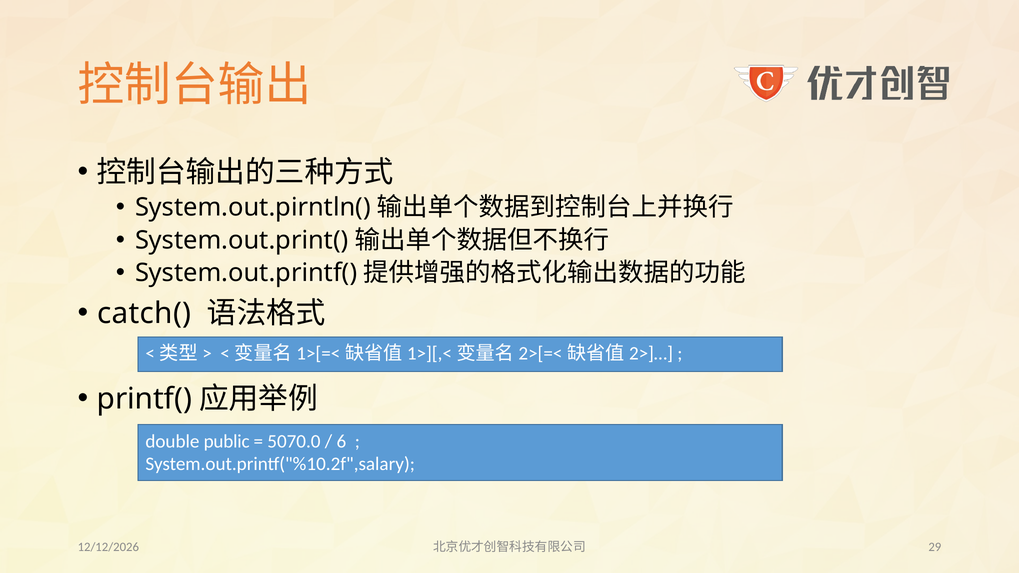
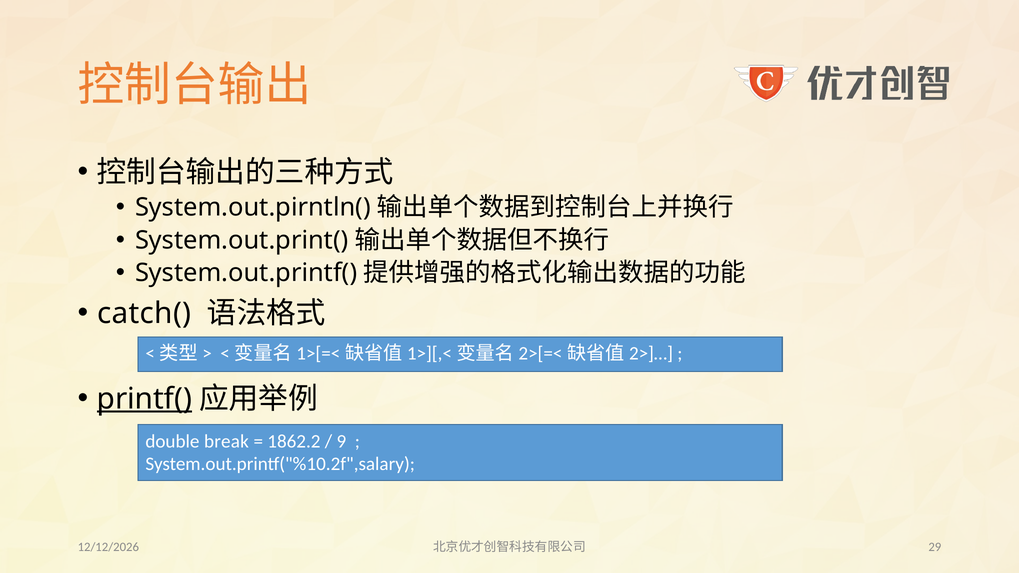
printf( underline: none -> present (144, 399)
public: public -> break (226, 441)
5070.0: 5070.0 -> 1862.2 (294, 441)
6: 6 -> 9 (341, 441)
